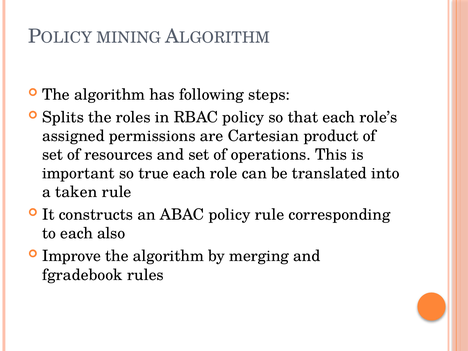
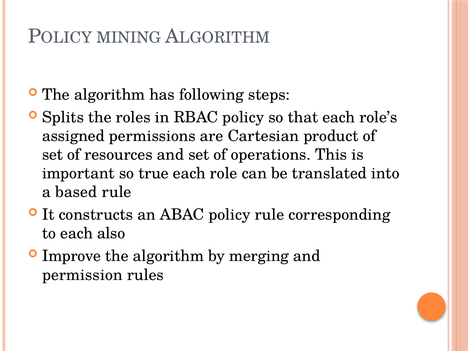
taken: taken -> based (76, 192)
fgradebook: fgradebook -> permission (82, 275)
